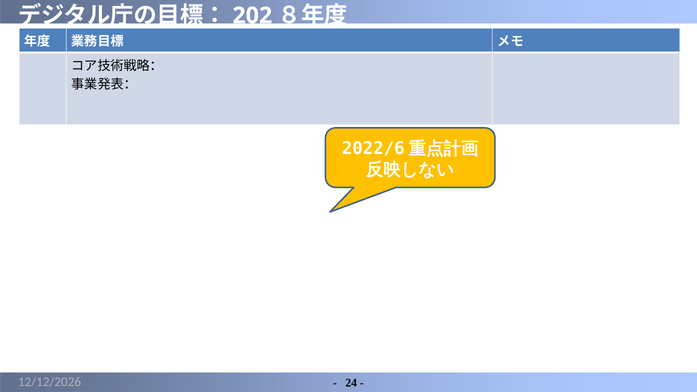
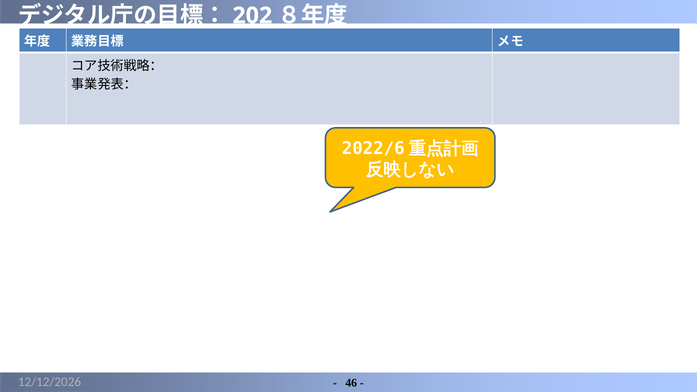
24: 24 -> 46 (351, 383)
